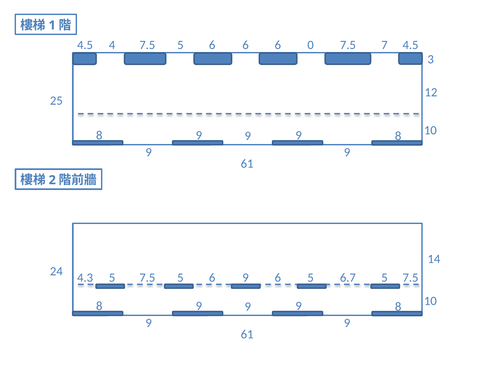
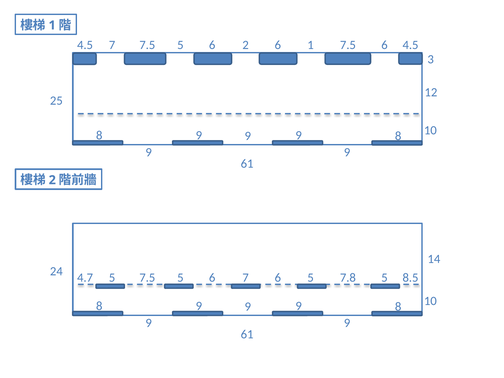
4.5 4: 4 -> 7 (112, 45)
5 6 6: 6 -> 2 (246, 45)
6 0: 0 -> 1 (311, 45)
7.5 7: 7 -> 6 (384, 45)
4.3: 4.3 -> 4.7 (85, 278)
6 9: 9 -> 7 (246, 278)
6.7: 6.7 -> 7.8 (348, 278)
7.5: 7.5 -> 8.5 (410, 278)
